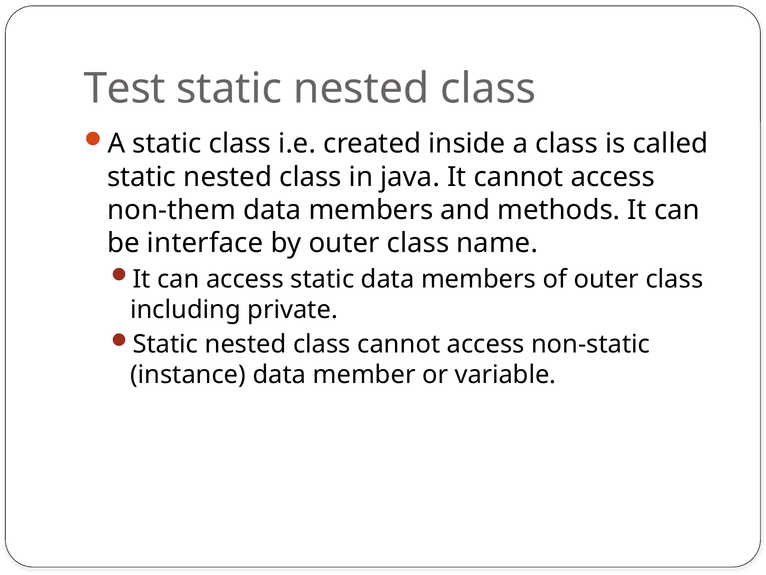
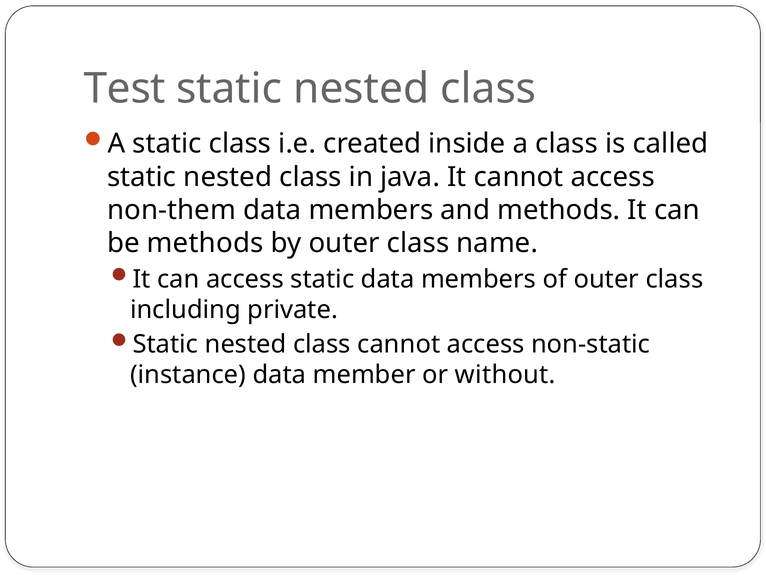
be interface: interface -> methods (205, 243)
variable: variable -> without (505, 375)
